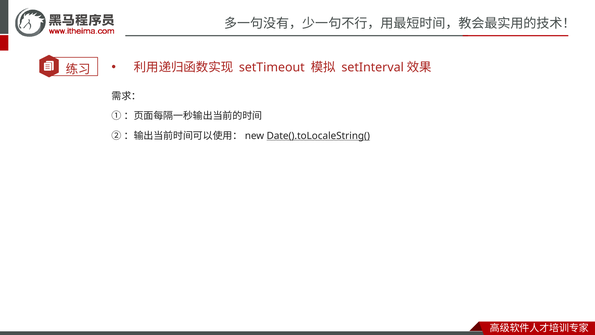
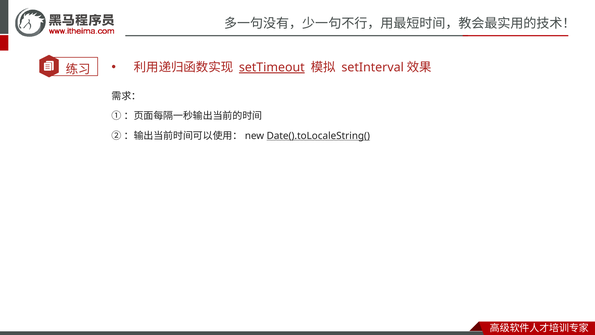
setTimeout underline: none -> present (272, 67)
